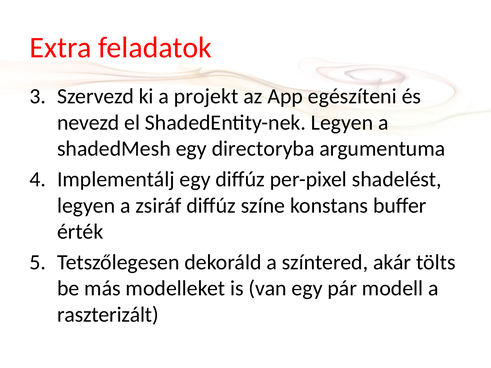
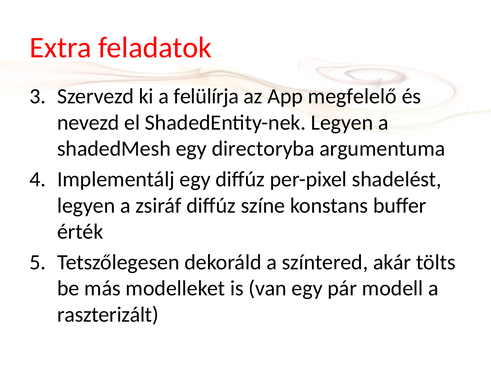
projekt: projekt -> felülírja (206, 96)
egészíteni: egészíteni -> megfelelő (352, 96)
